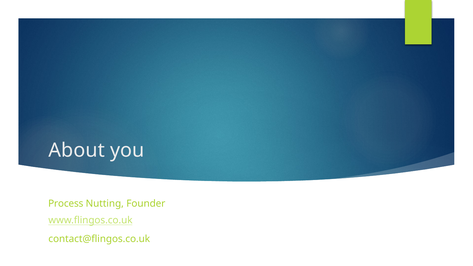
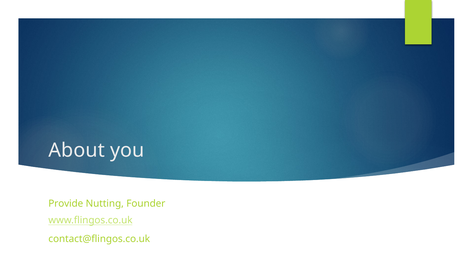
Process: Process -> Provide (66, 204)
